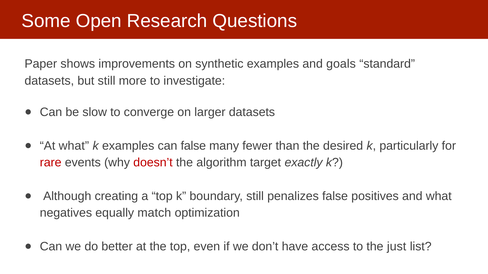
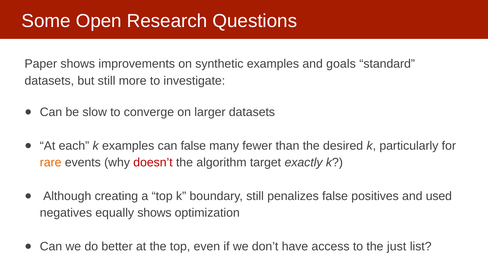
At what: what -> each (74, 146)
rare colour: red -> orange (51, 163)
and what: what -> used (439, 196)
equally match: match -> shows (154, 213)
